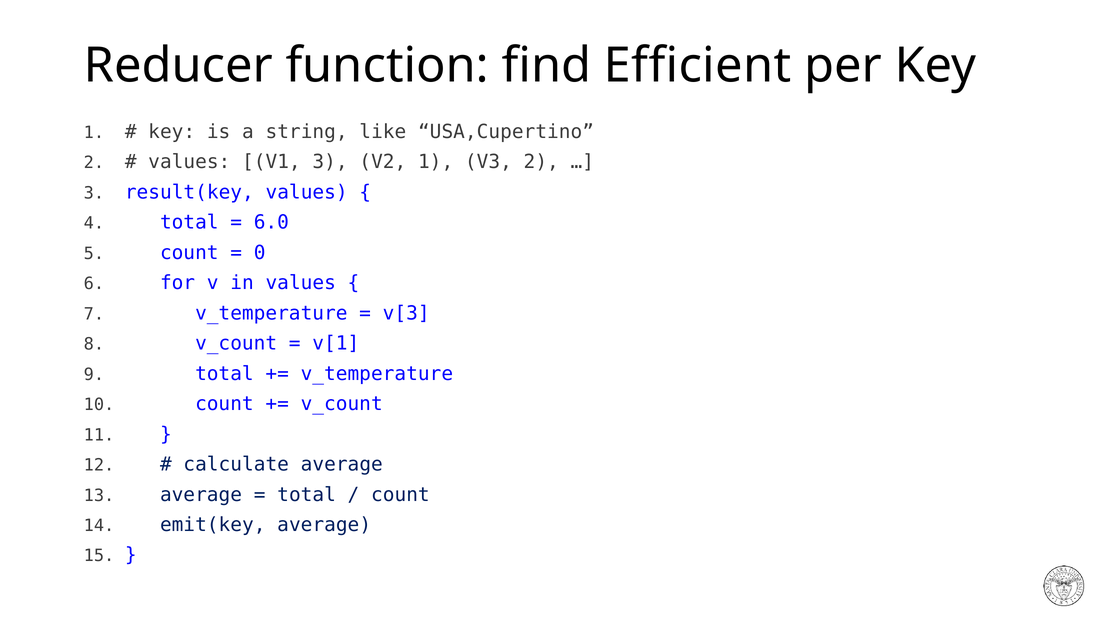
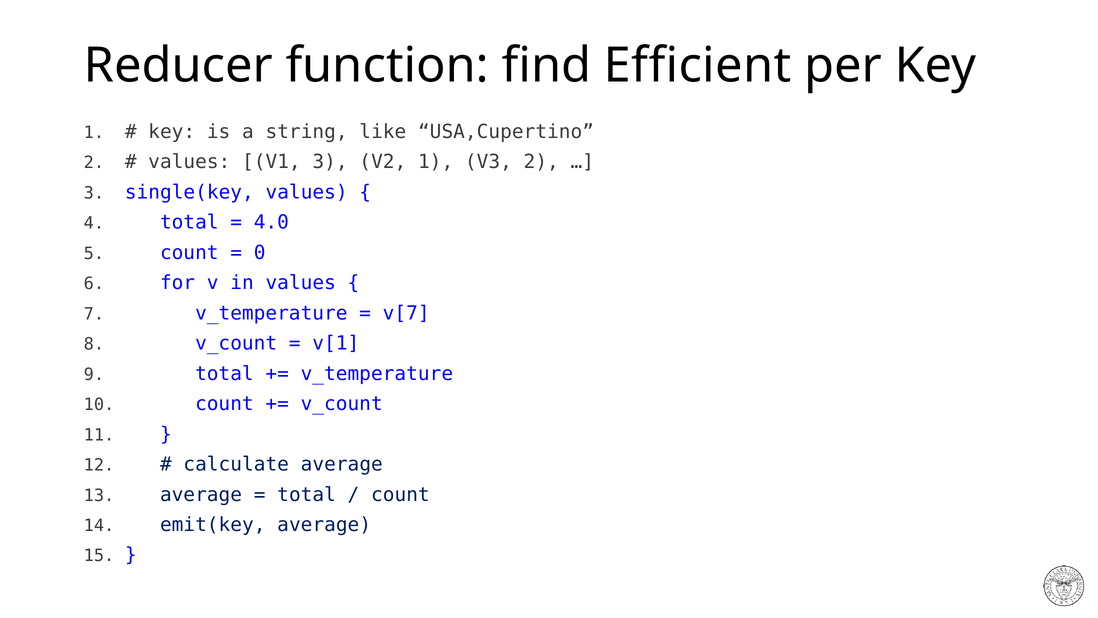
result(key: result(key -> single(key (189, 192)
6.0: 6.0 -> 4.0 (271, 222)
v[3: v[3 -> v[7 (406, 313)
